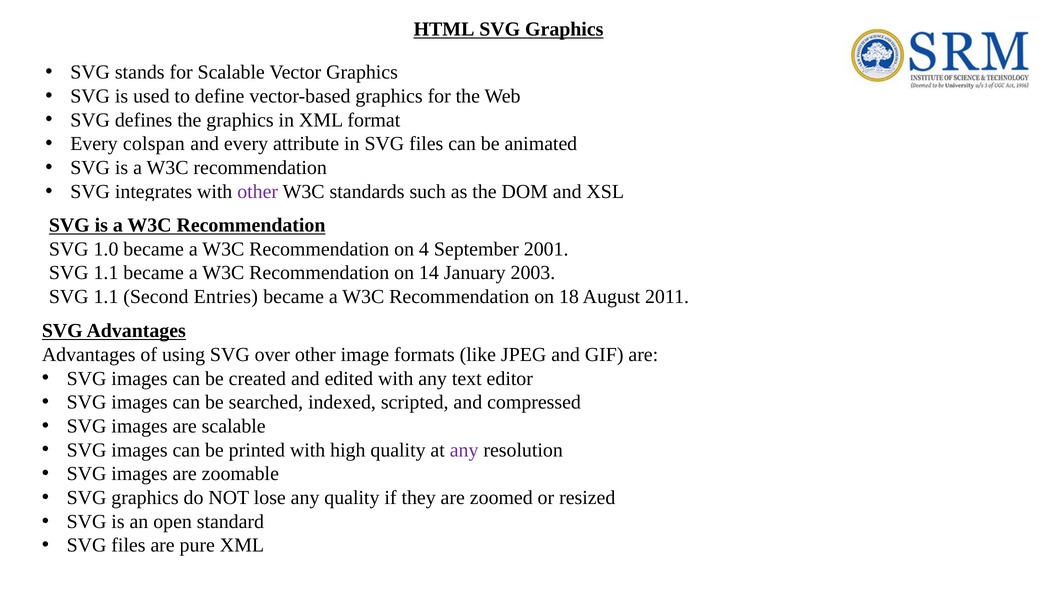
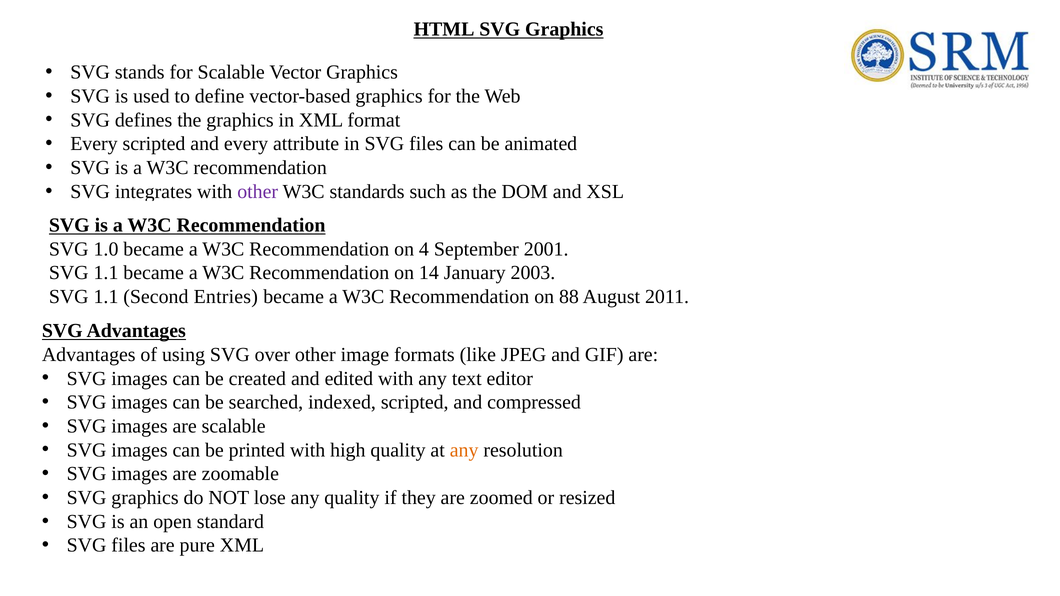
Every colspan: colspan -> scripted (154, 144)
18: 18 -> 88 (569, 297)
any colour: purple -> orange (464, 450)
